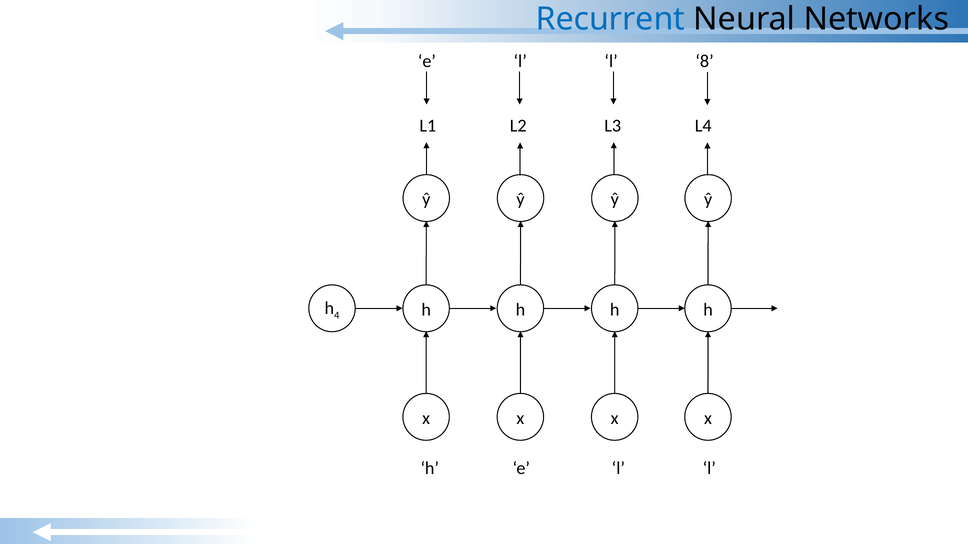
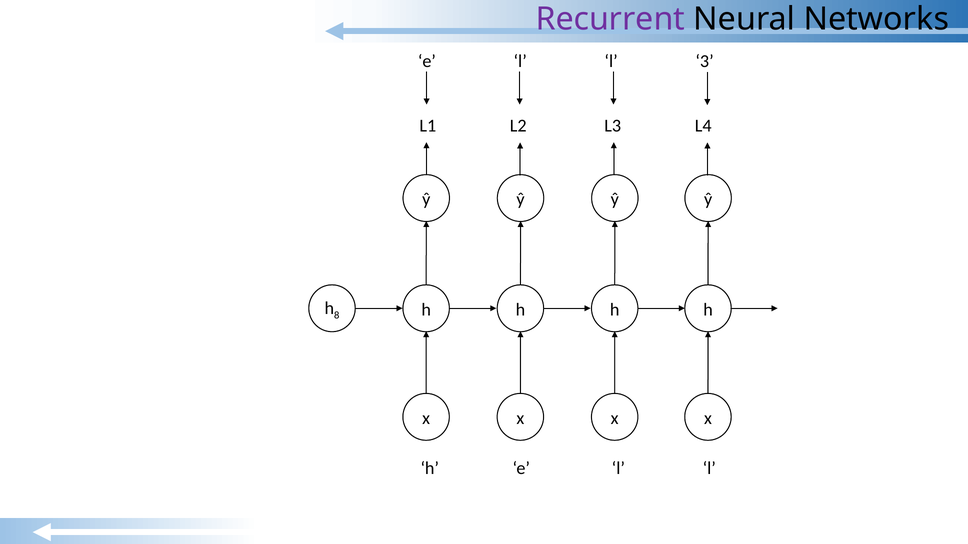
Recurrent colour: blue -> purple (610, 19)
8: 8 -> 3 (705, 62)
4: 4 -> 8 (337, 315)
